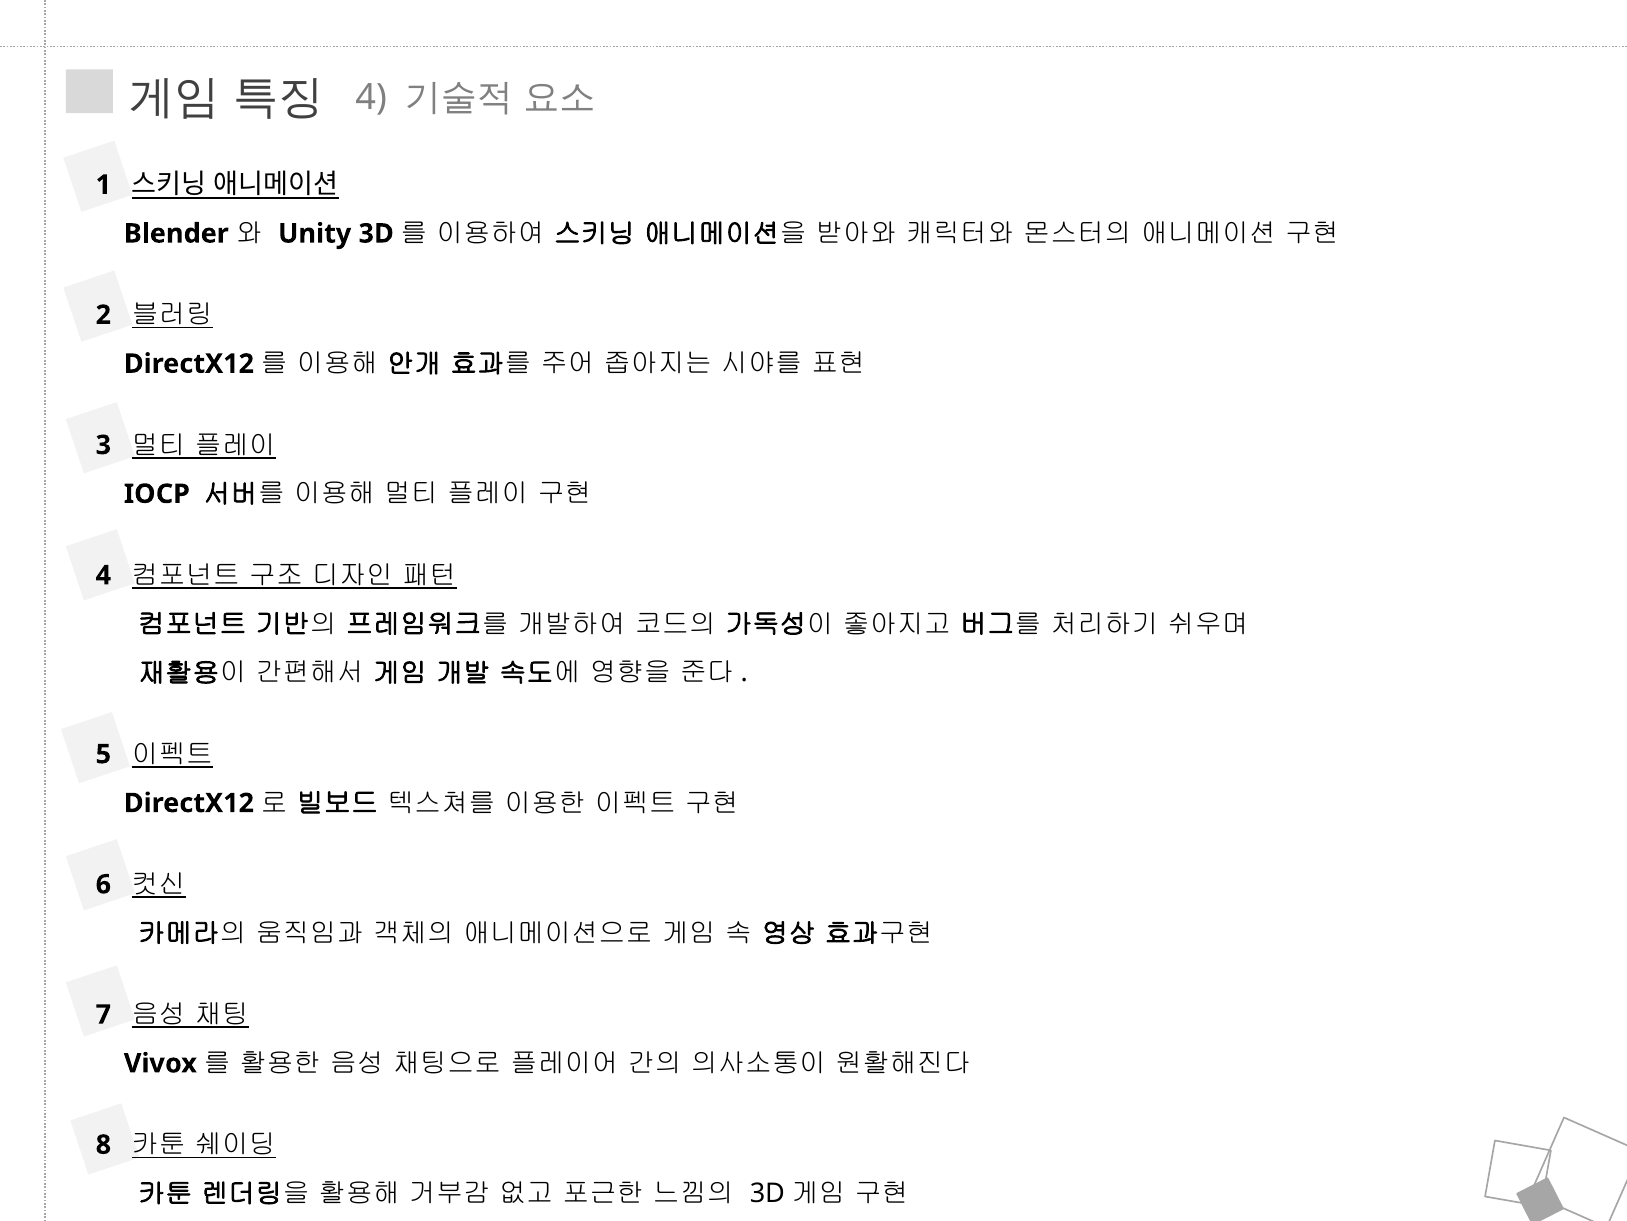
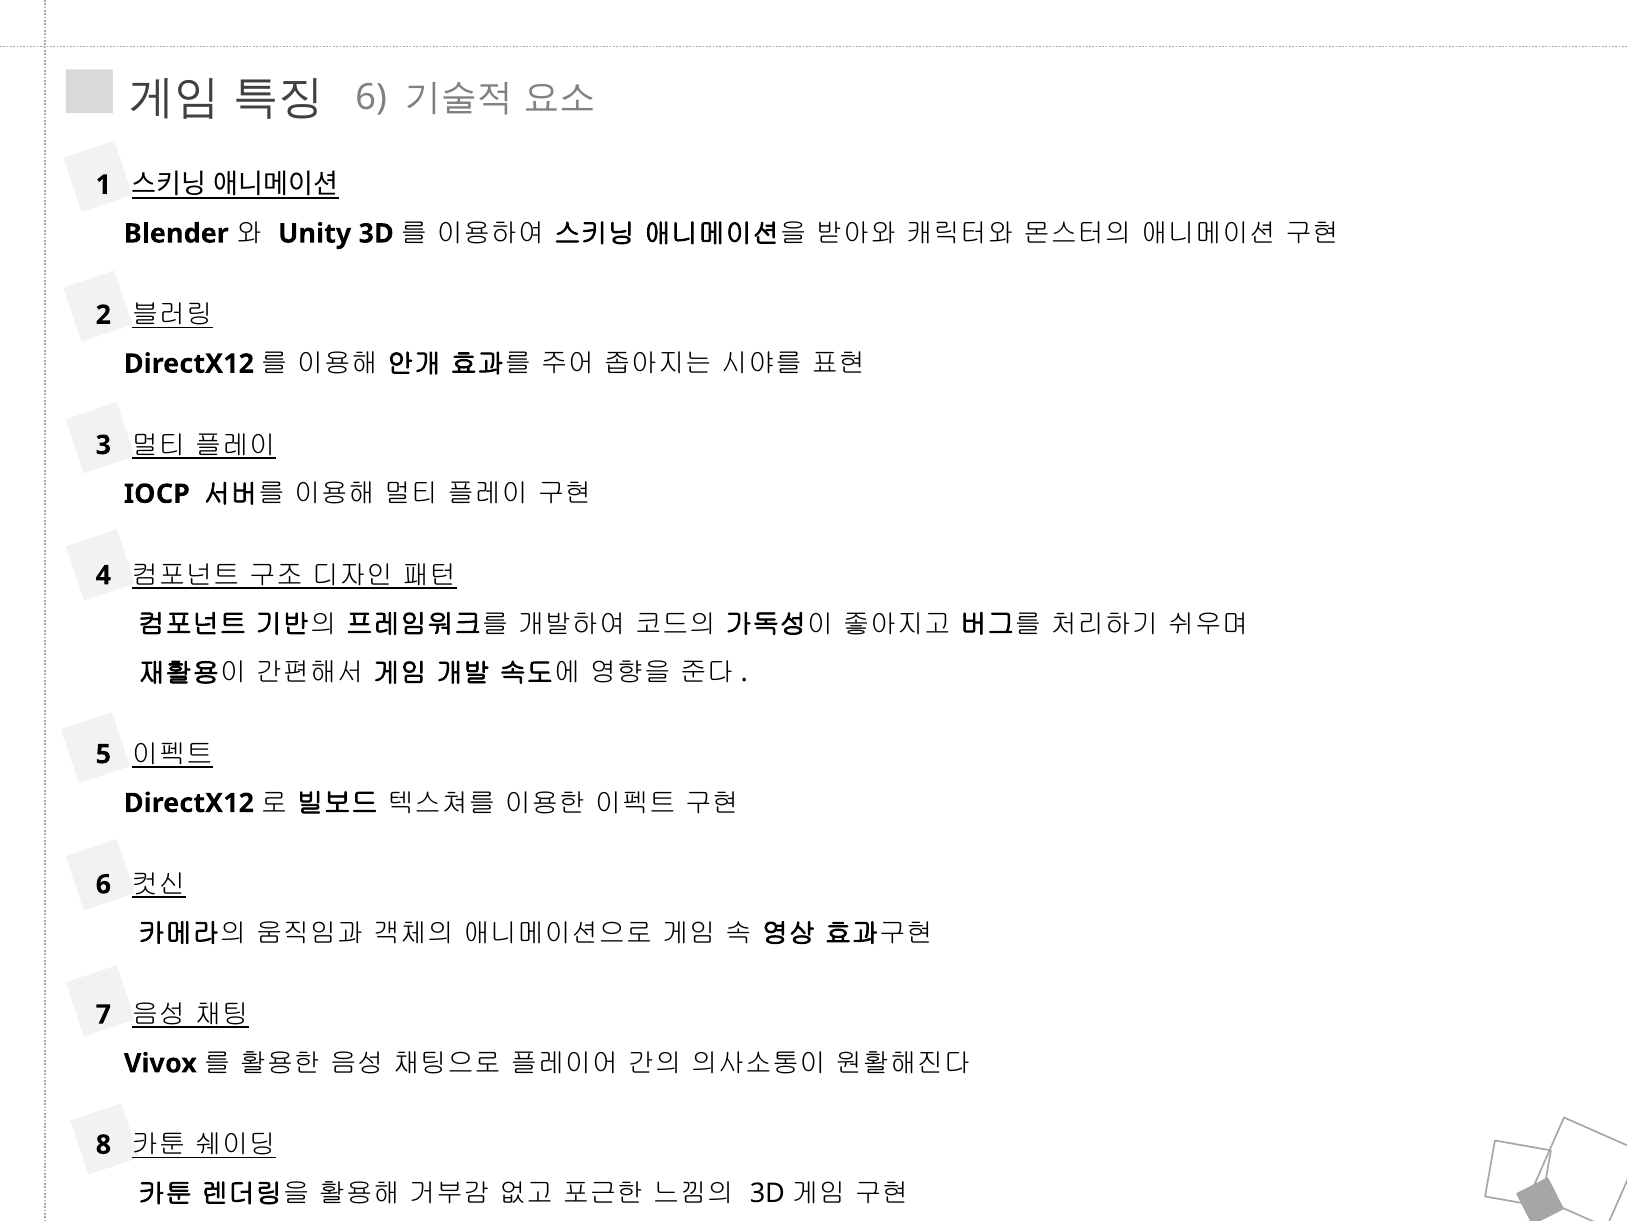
4: 4 -> 6 (371, 97)
